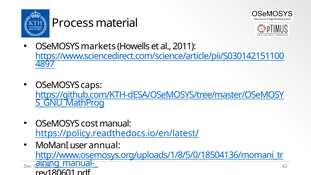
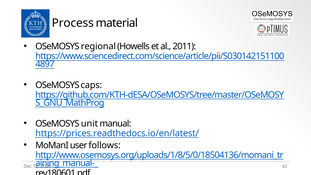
markets: markets -> regional (98, 46)
cost: cost -> unit (89, 124)
https://policy.readthedocs.io/en/latest/: https://policy.readthedocs.io/en/latest/ -> https://prices.readthedocs.io/en/latest/ (117, 133)
annual: annual -> follows (105, 145)
